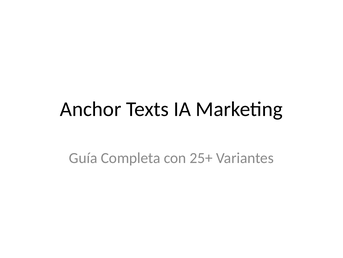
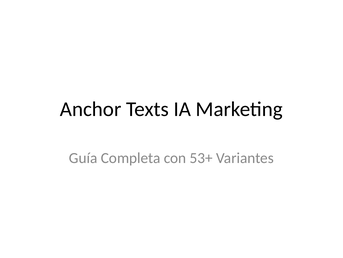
25+: 25+ -> 53+ (201, 158)
